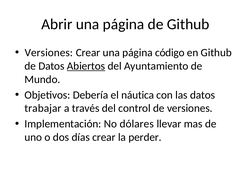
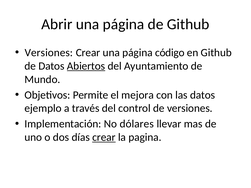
Debería: Debería -> Permite (91, 95)
náutica: náutica -> mejora (138, 95)
trabajar: trabajar -> ejemplo (43, 108)
crear underline: none -> present (104, 137)
perder: perder -> pagina (145, 137)
